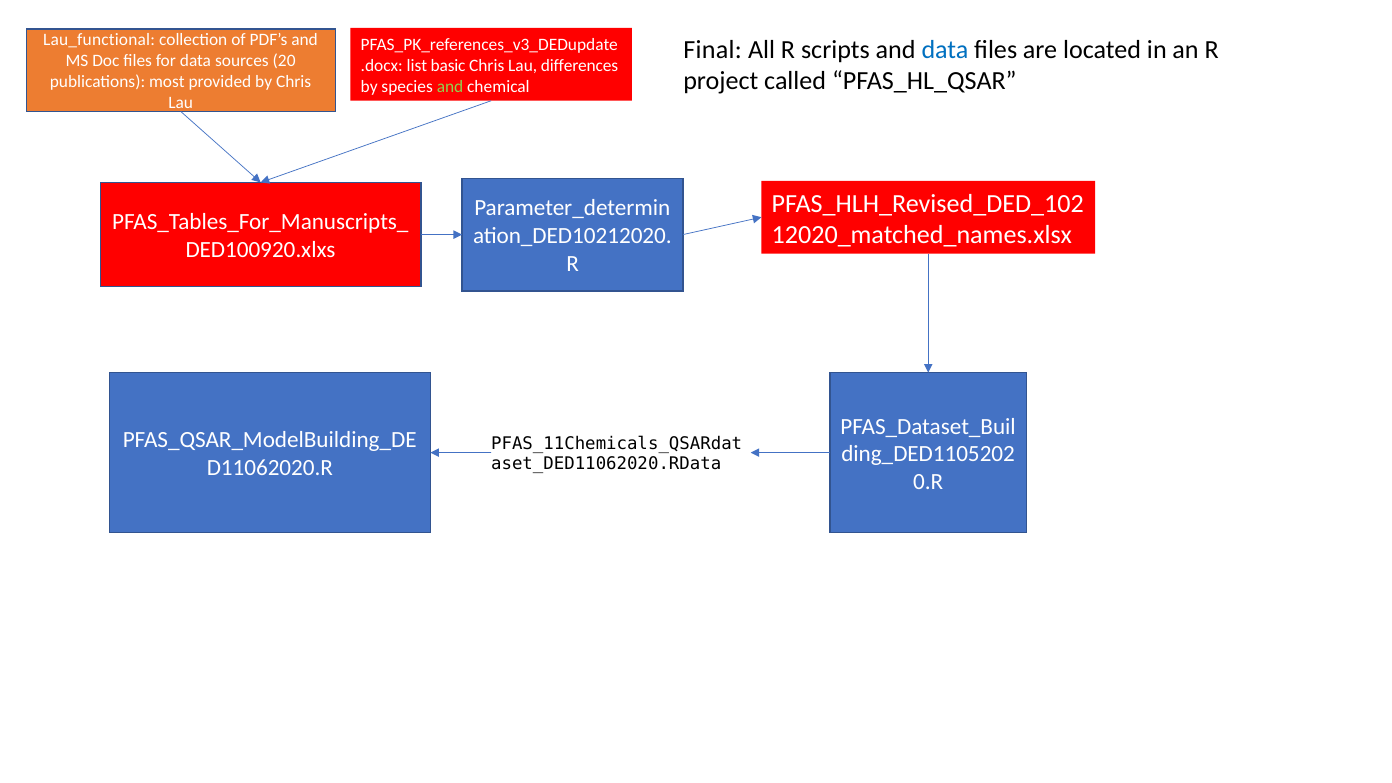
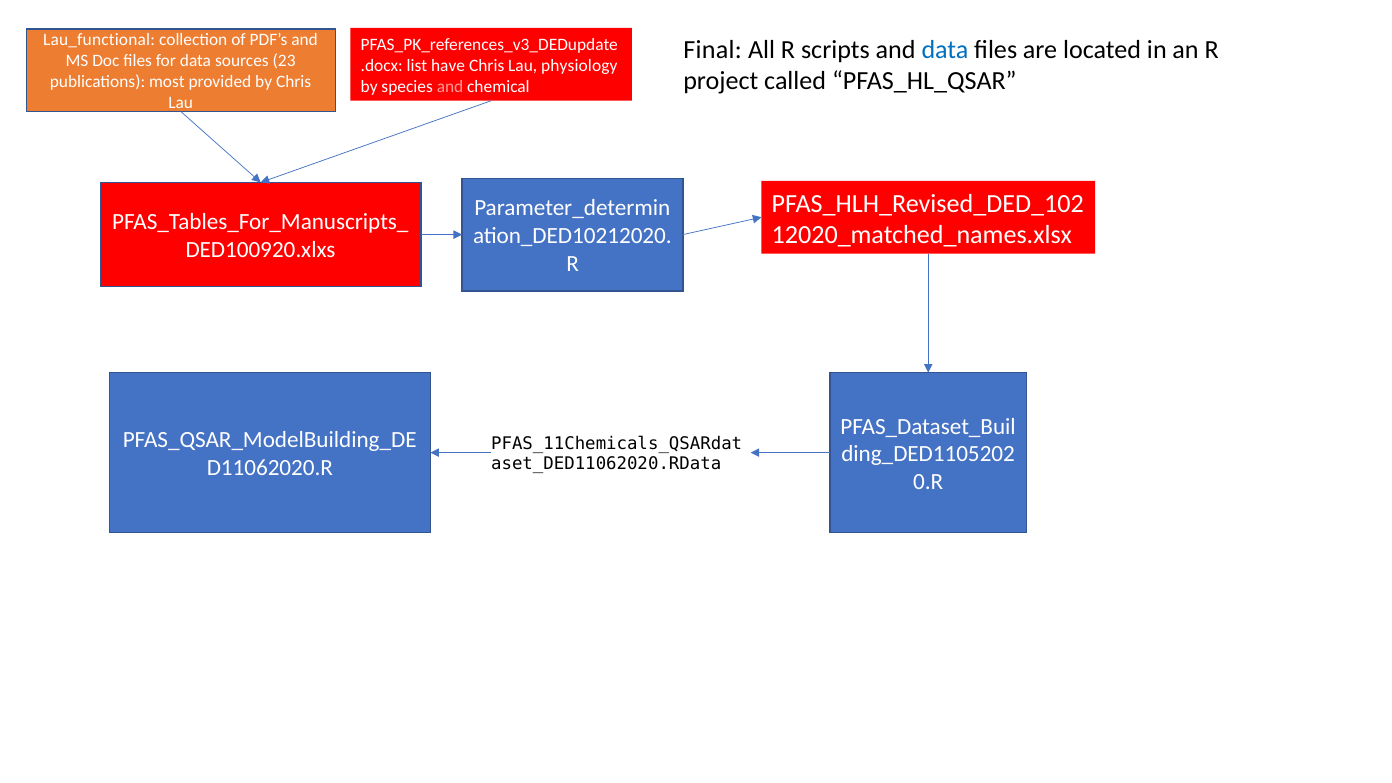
20: 20 -> 23 (284, 61)
basic: basic -> have (448, 65)
differences: differences -> physiology (579, 65)
and colour: light green -> pink (450, 86)
